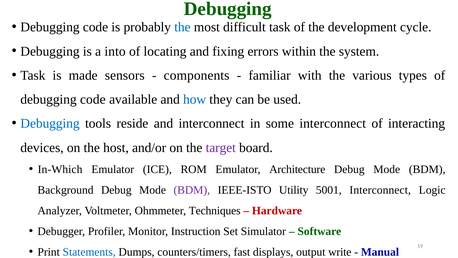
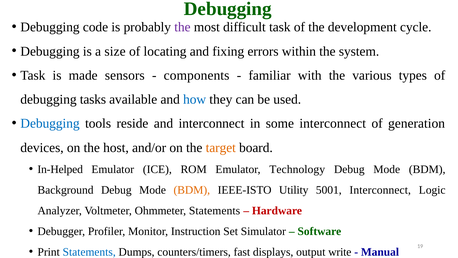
the colour: blue -> purple (182, 27)
into: into -> size (115, 51)
code: code -> tasks (93, 99)
interacting: interacting -> generation (417, 123)
target colour: purple -> orange (221, 147)
In-Which: In-Which -> In-Helped (60, 169)
Architecture: Architecture -> Technology (297, 169)
BDM colour: purple -> orange (192, 190)
Ohmmeter Techniques: Techniques -> Statements (215, 210)
